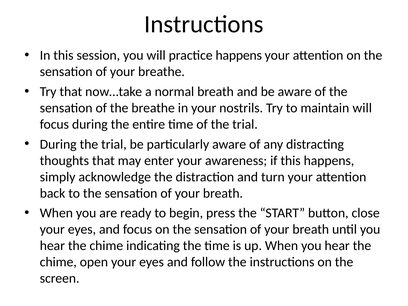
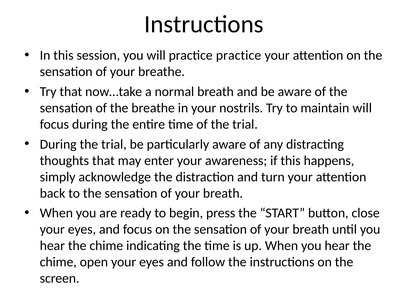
practice happens: happens -> practice (239, 55)
